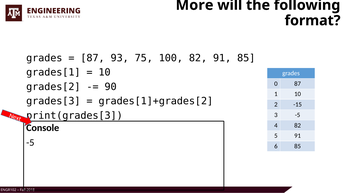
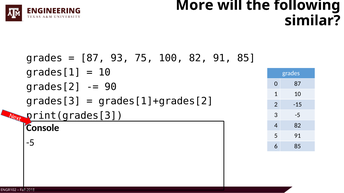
format: format -> similar (313, 21)
